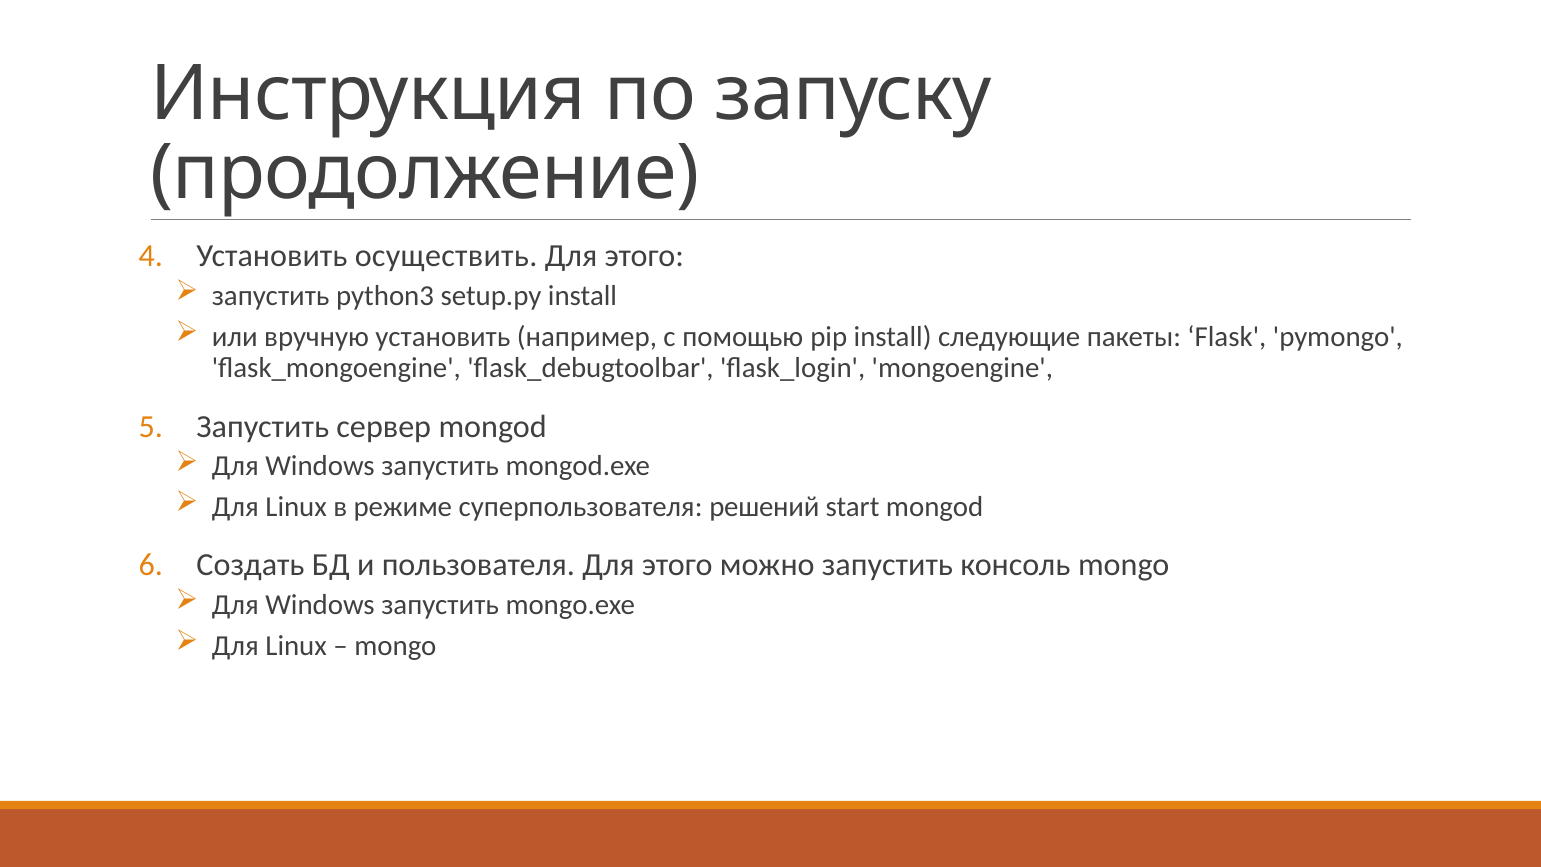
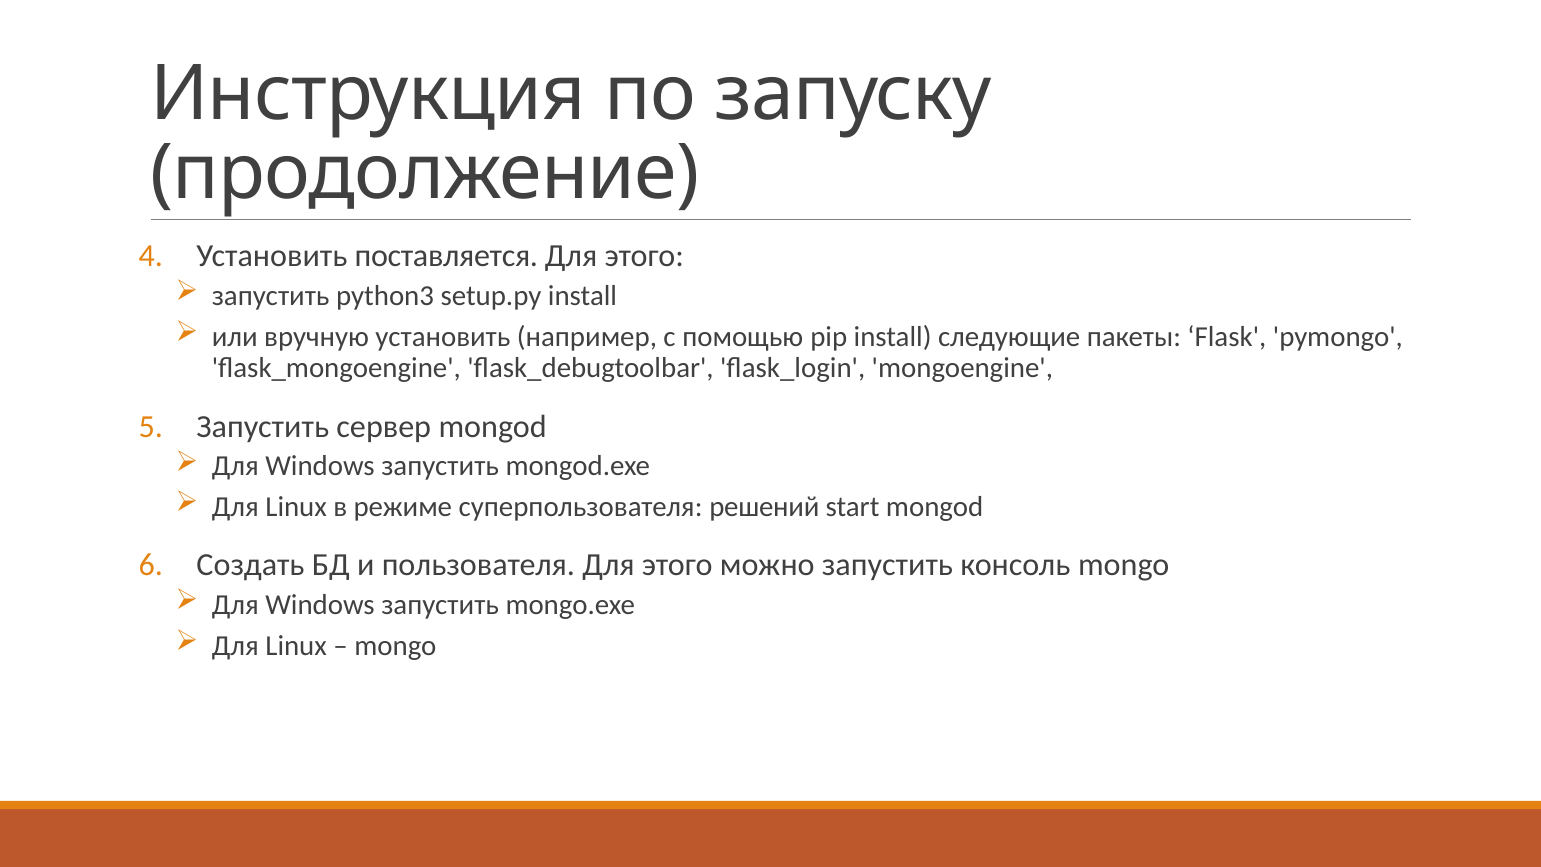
осуществить: осуществить -> поставляется (446, 256)
